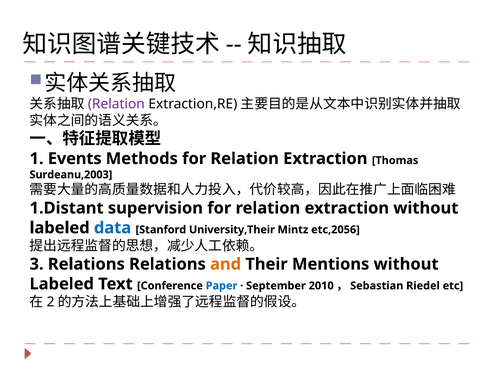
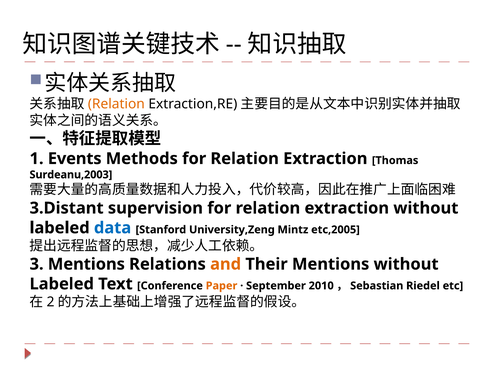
Relation colour: purple -> orange (116, 104)
1.Distant: 1.Distant -> 3.Distant (67, 208)
University,Their: University,Their -> University,Zeng (232, 229)
etc,2056: etc,2056 -> etc,2005 (335, 229)
3 Relations: Relations -> Mentions (86, 264)
Paper colour: blue -> orange (222, 285)
